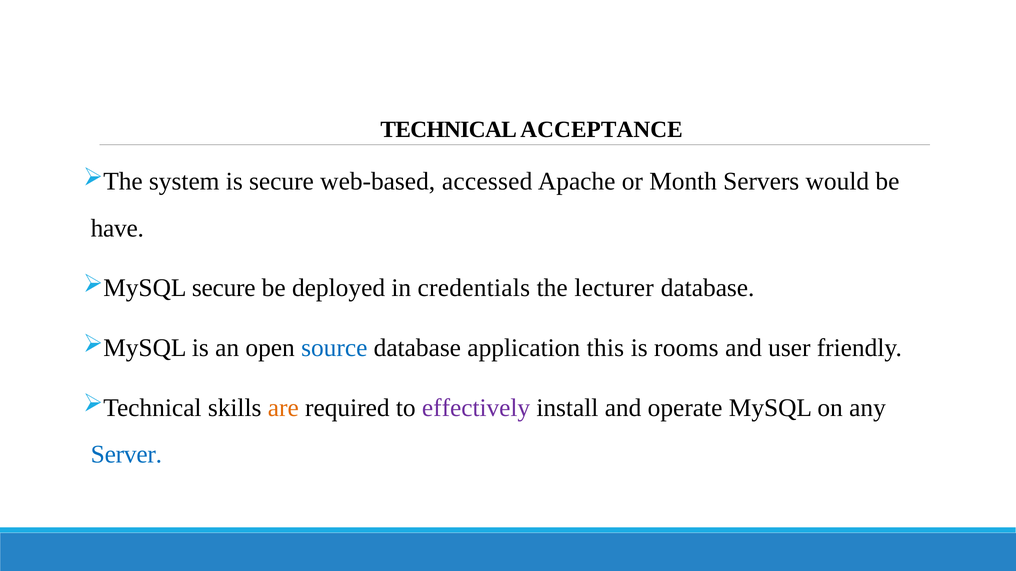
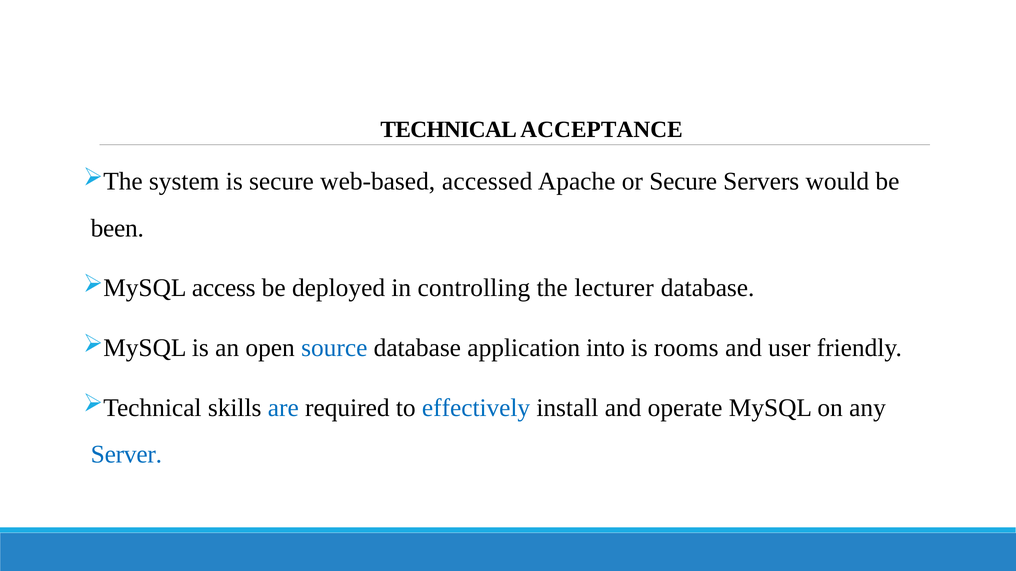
or Month: Month -> Secure (683, 182)
have: have -> been (117, 228)
secure: secure -> access (224, 288)
credentials: credentials -> controlling (474, 288)
this: this -> into (606, 348)
are colour: orange -> blue (283, 408)
effectively colour: purple -> blue (476, 408)
